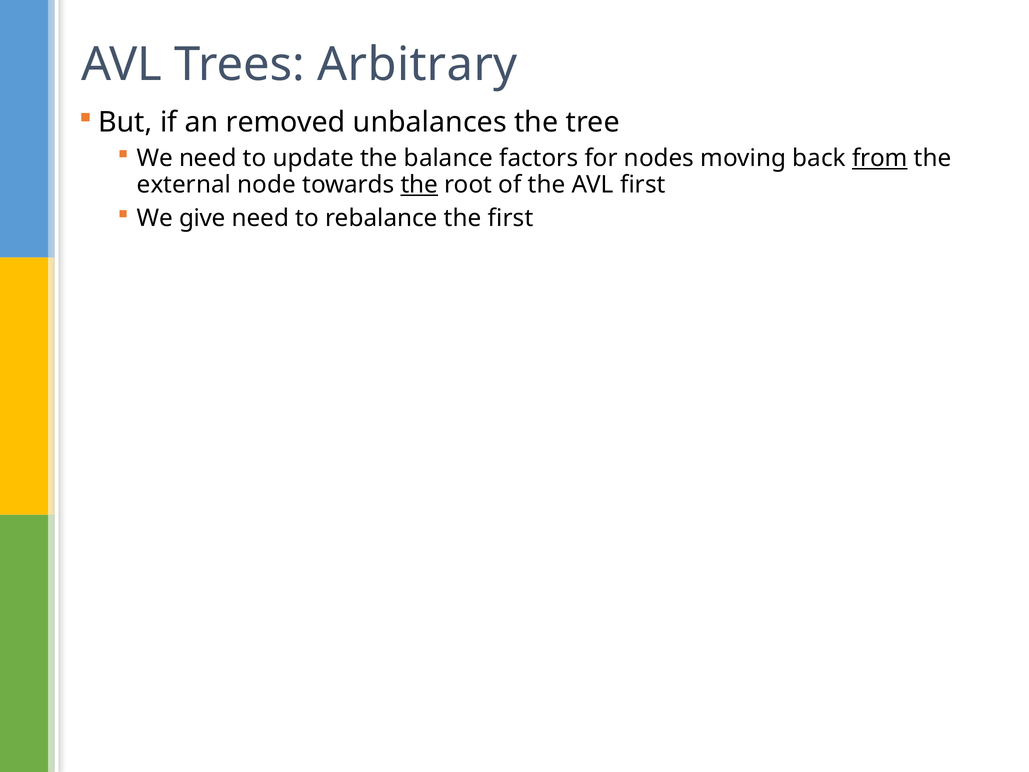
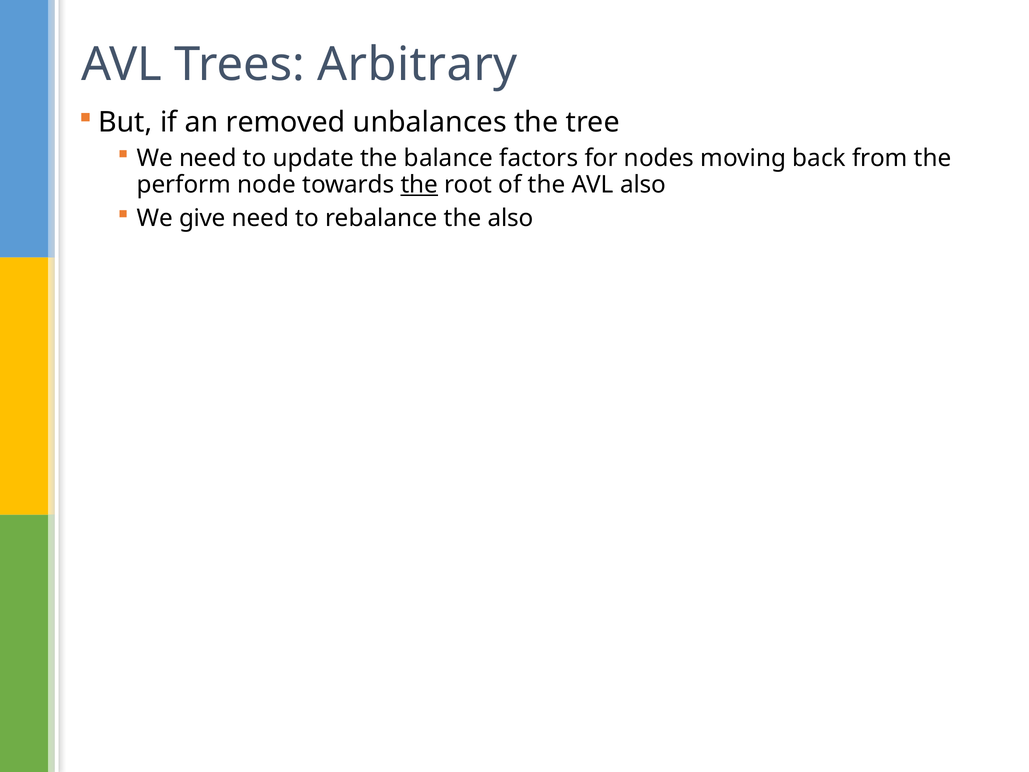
from underline: present -> none (880, 158)
external: external -> perform (184, 185)
AVL first: first -> also (643, 185)
the first: first -> also (511, 218)
